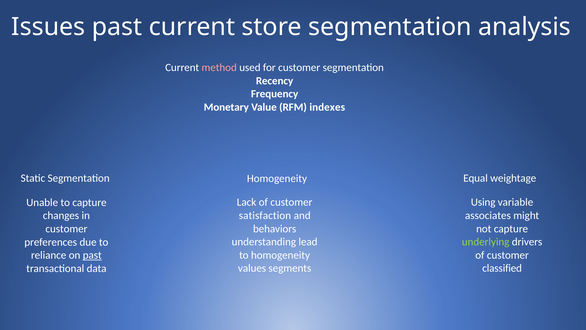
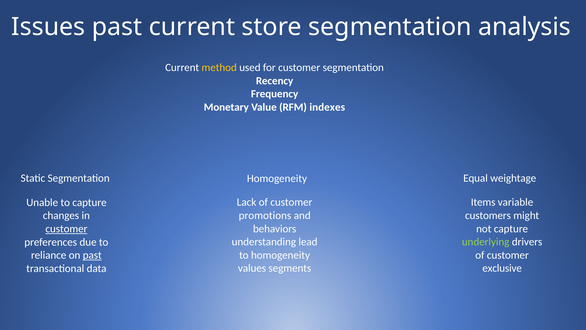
method colour: pink -> yellow (219, 68)
Using: Using -> Items (483, 202)
satisfaction: satisfaction -> promotions (265, 215)
associates: associates -> customers (488, 215)
customer underline: none -> present (66, 229)
classified: classified -> exclusive (502, 268)
